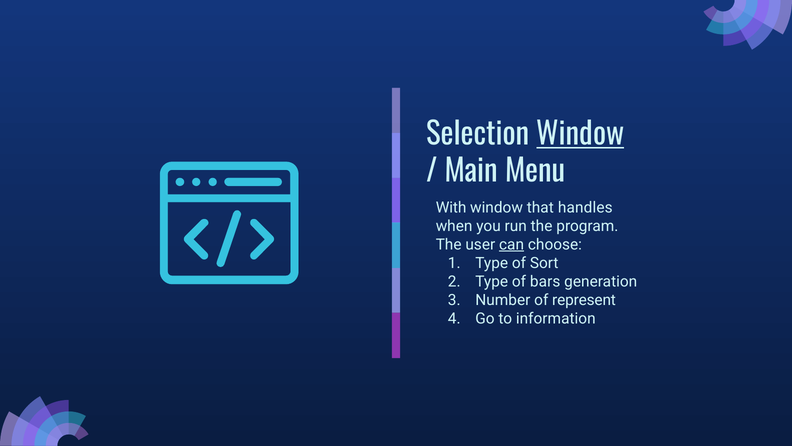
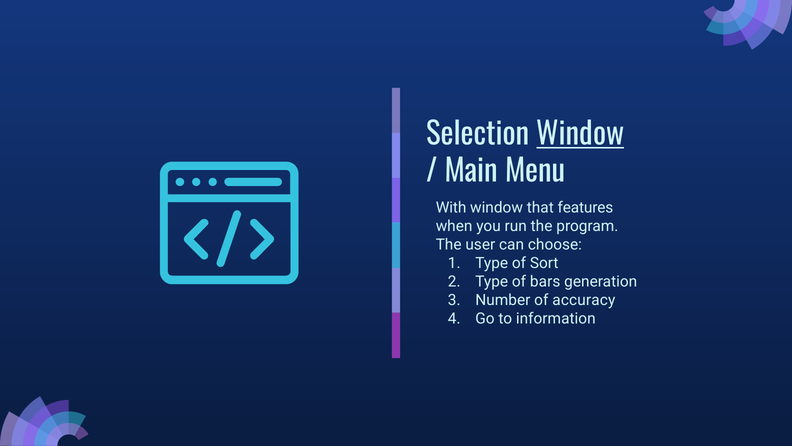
handles: handles -> features (585, 207)
can underline: present -> none (512, 244)
represent: represent -> accuracy (584, 300)
